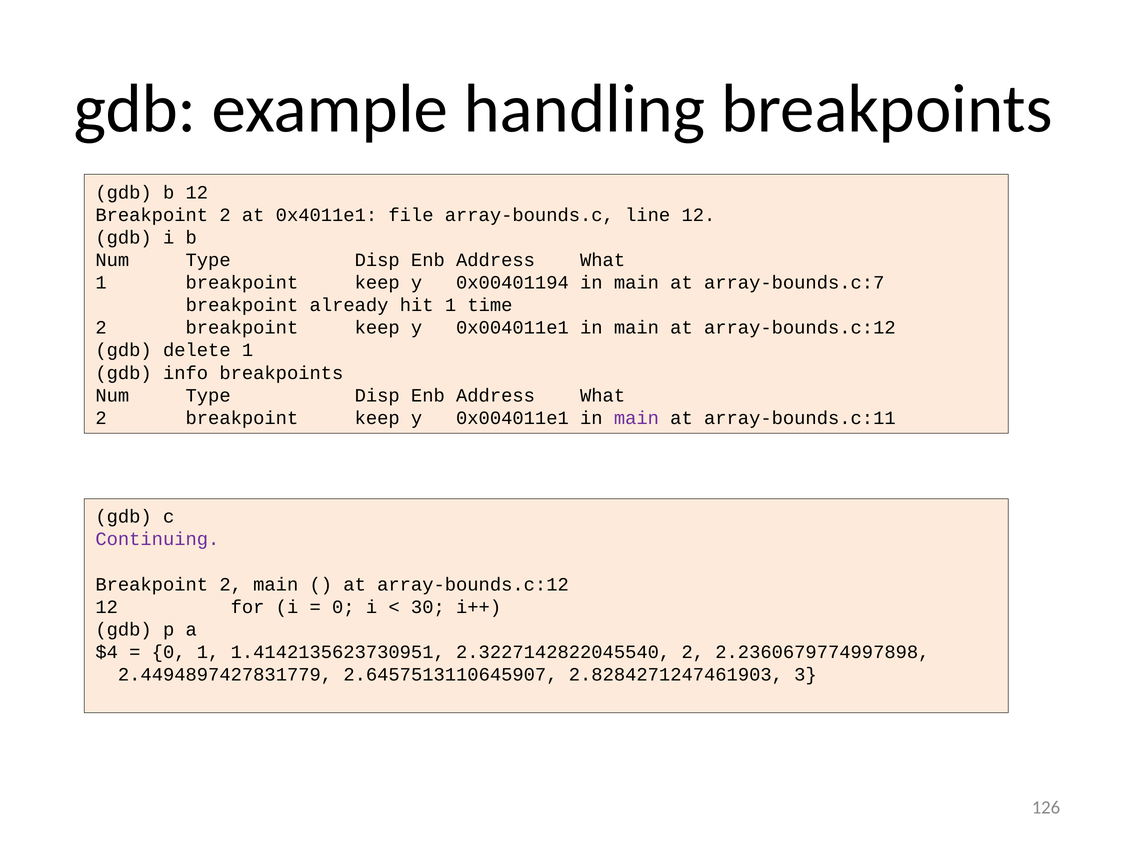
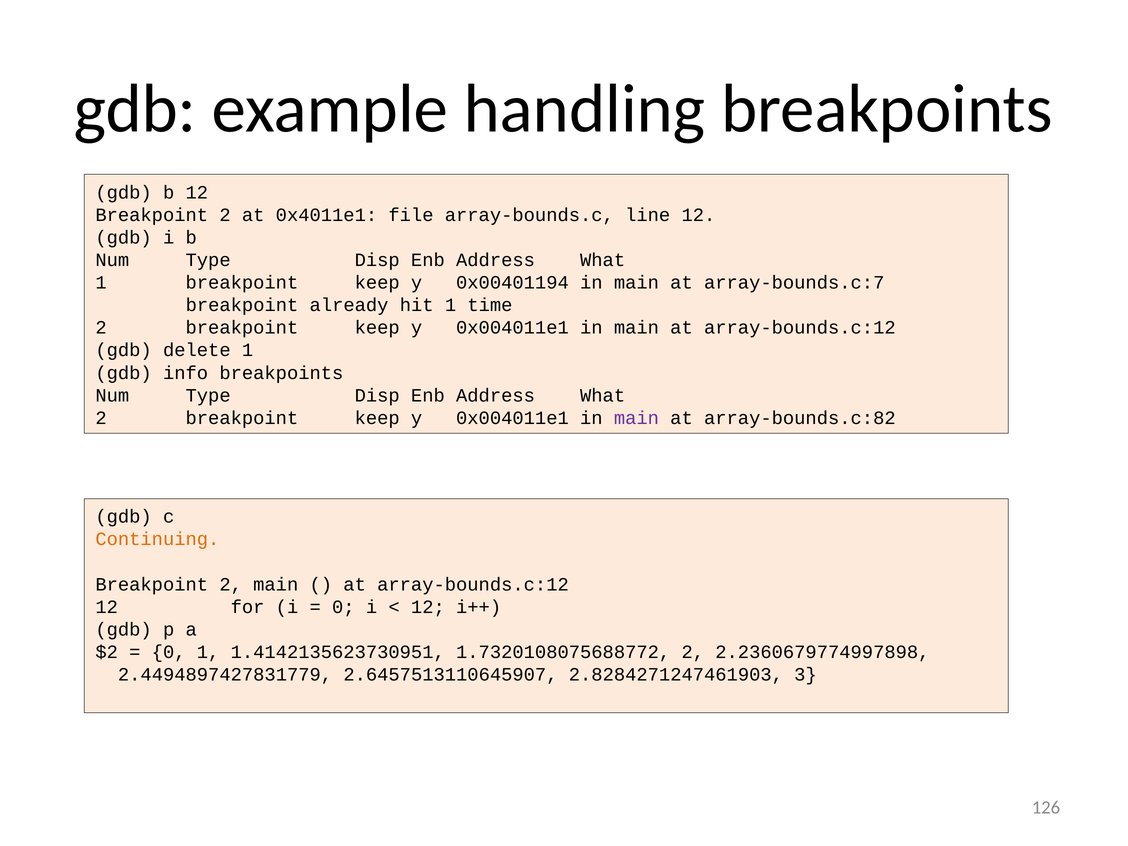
array-bounds.c:11: array-bounds.c:11 -> array-bounds.c:82 (800, 418)
Continuing colour: purple -> orange (157, 539)
30: 30 -> 12 (428, 607)
$4: $4 -> $2 (107, 652)
2.3227142822045540: 2.3227142822045540 -> 1.7320108075688772 (563, 652)
